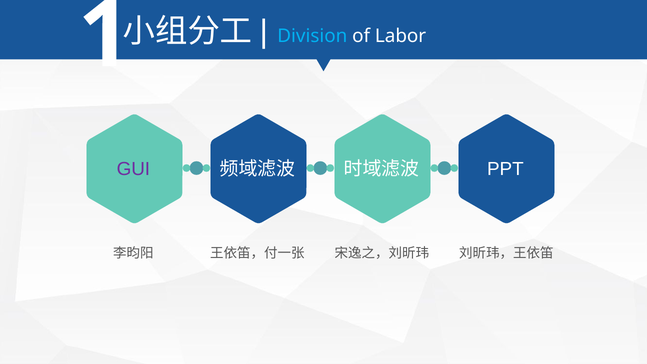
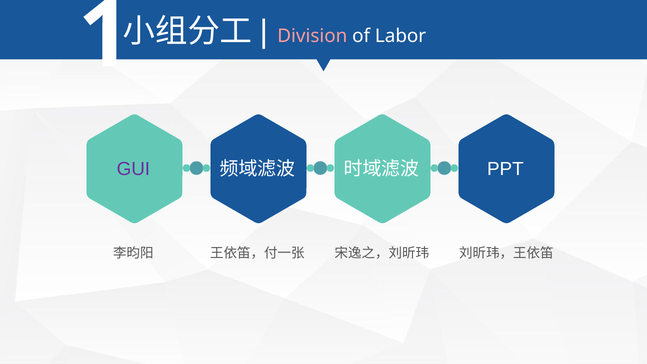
Division colour: light blue -> pink (312, 36)
